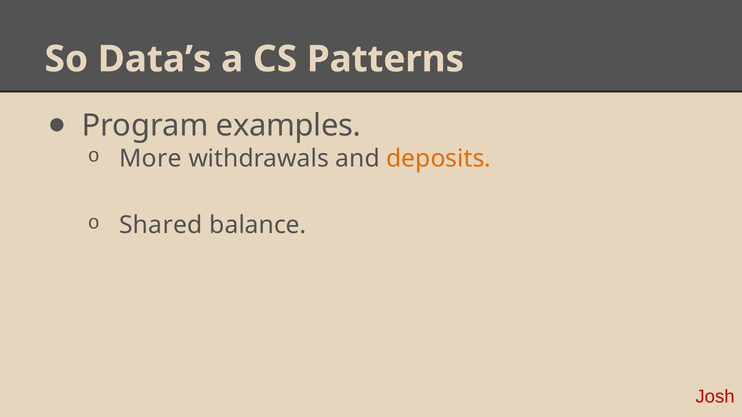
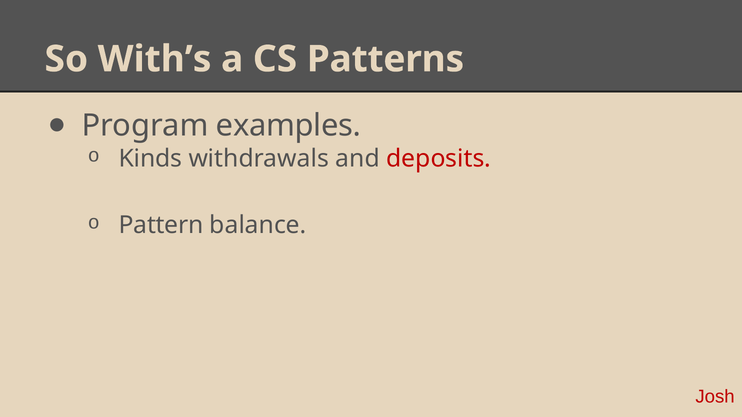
Data’s: Data’s -> With’s (155, 59)
More: More -> Kinds (150, 158)
deposits colour: orange -> red (439, 158)
Shared: Shared -> Pattern (161, 225)
